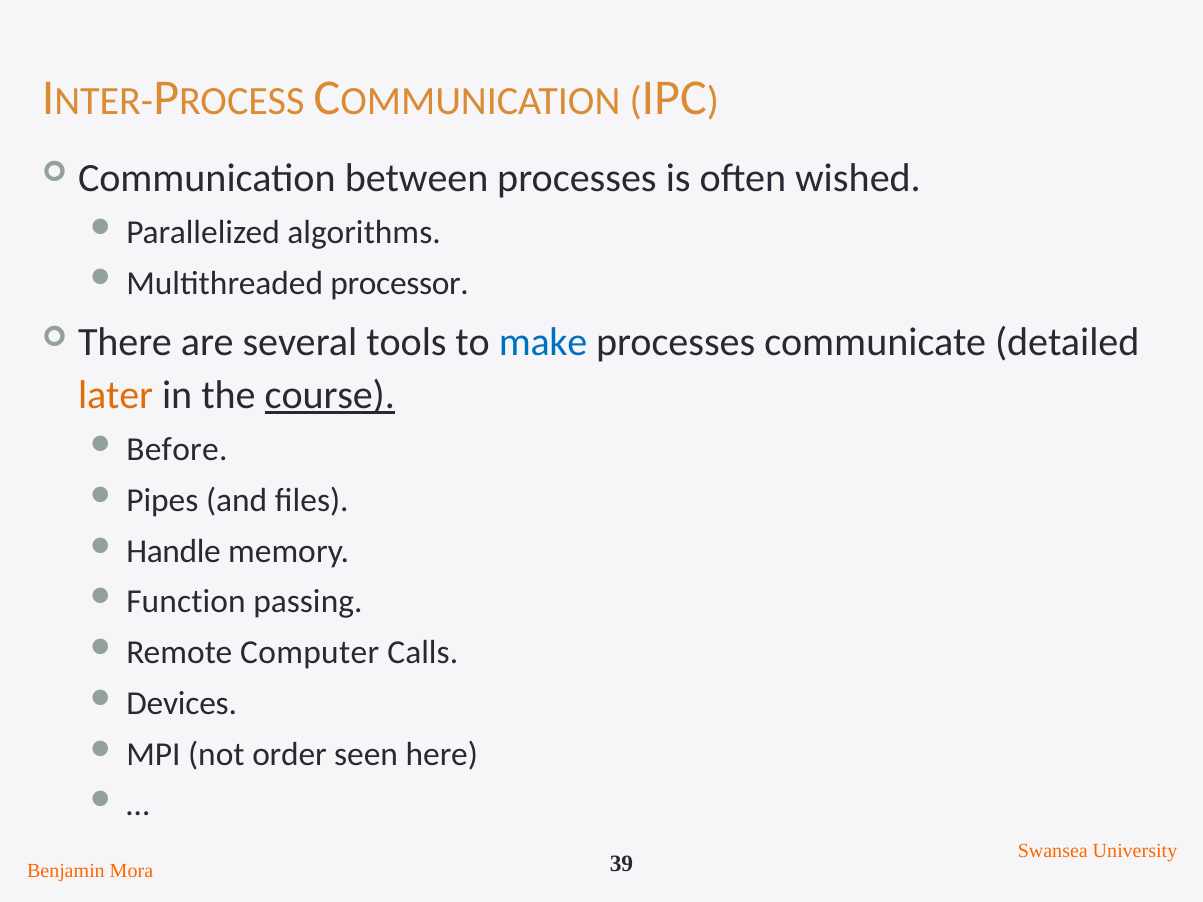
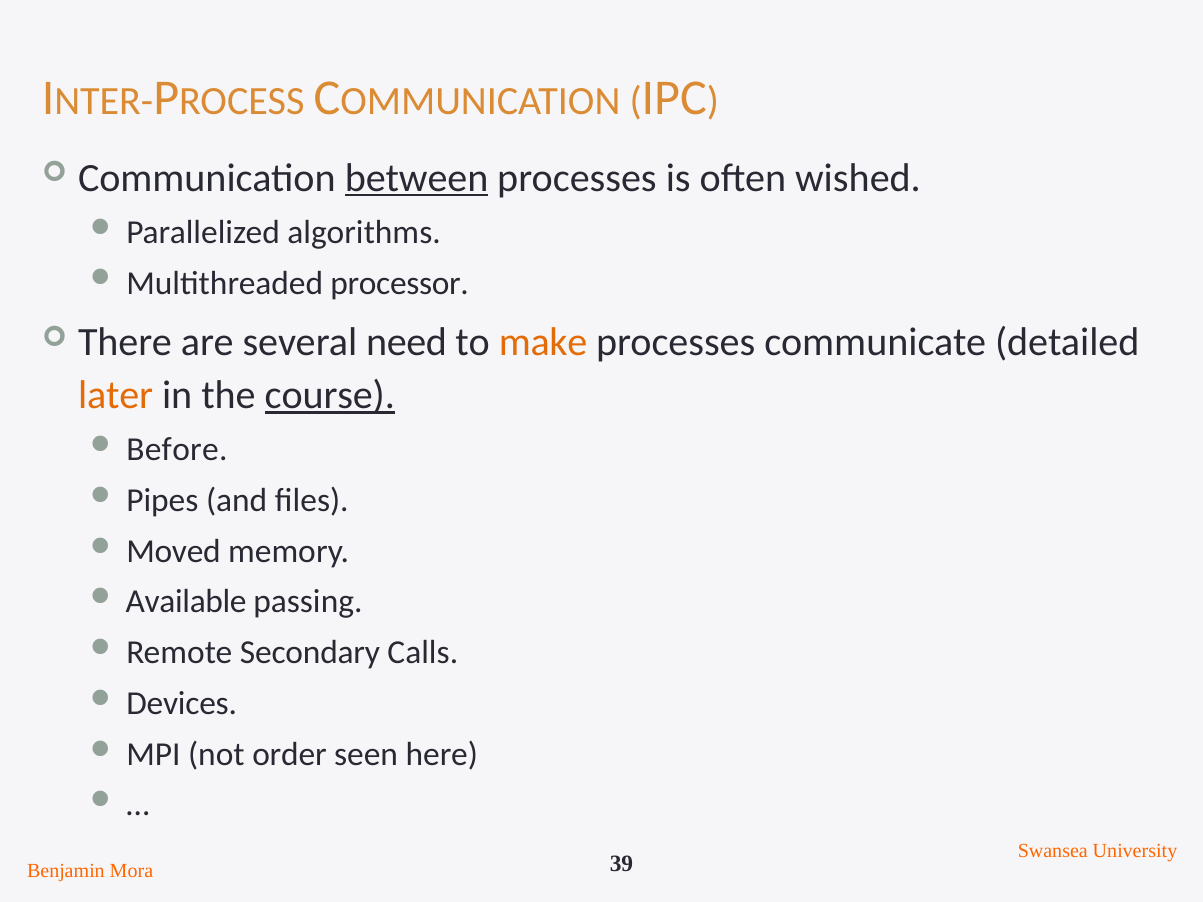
between underline: none -> present (417, 178)
tools: tools -> need (407, 342)
make colour: blue -> orange (543, 342)
Handle: Handle -> Moved (174, 551)
Function: Function -> Available (186, 602)
Computer: Computer -> Secondary (310, 653)
